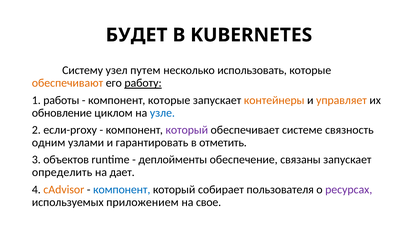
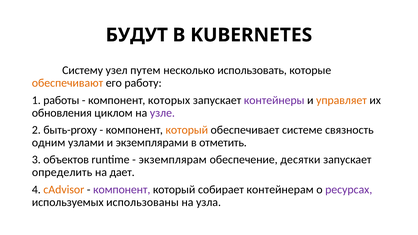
БУДЕТ: БУДЕТ -> БУДУТ (137, 35)
работу underline: present -> none (143, 83)
компонент которые: которые -> которых (169, 100)
контейнеры colour: orange -> purple (274, 100)
обновление: обновление -> обновления (62, 113)
узле colour: blue -> purple (162, 113)
если-proxy: если-proxy -> быть-proxy (70, 130)
который colour: purple -> orange (187, 130)
гарантировать: гарантировать -> экземплярами (152, 143)
деплойменты: деплойменты -> экземплярам (173, 160)
связаны: связаны -> десятки (300, 160)
компонент colour: blue -> purple (122, 190)
пользователя: пользователя -> контейнерам (280, 190)
приложением: приложением -> использованы (142, 202)
свое: свое -> узла (209, 202)
